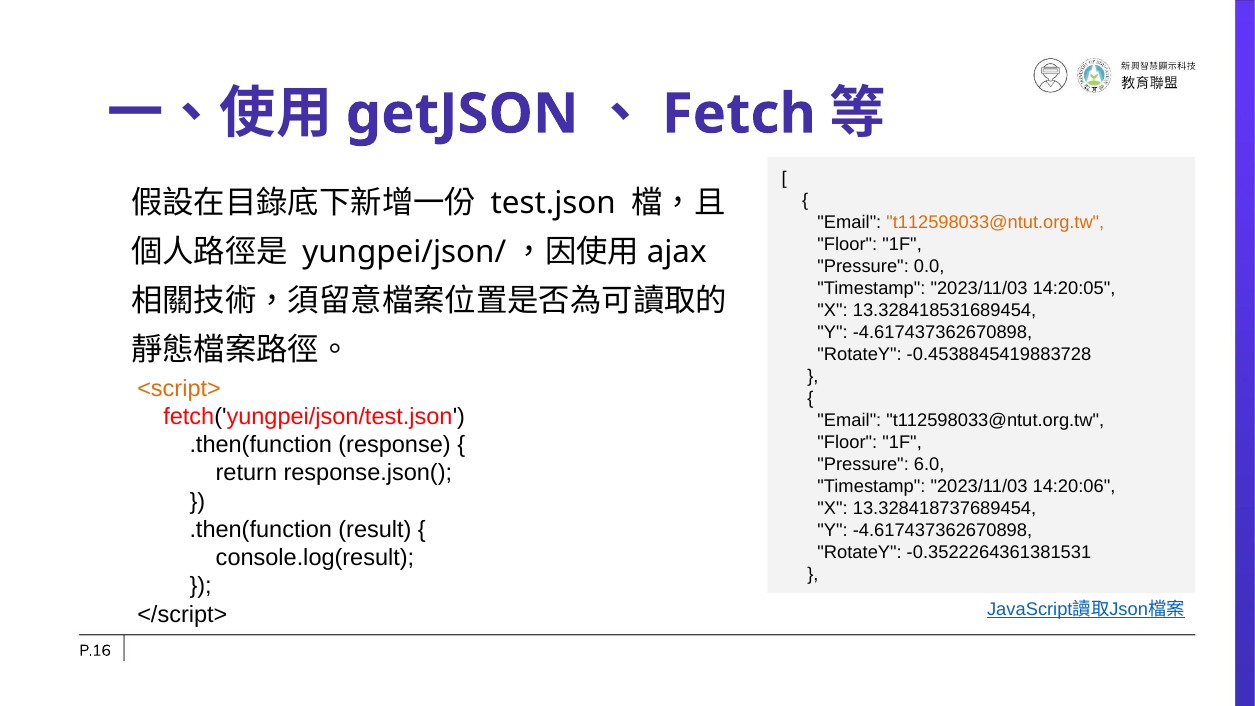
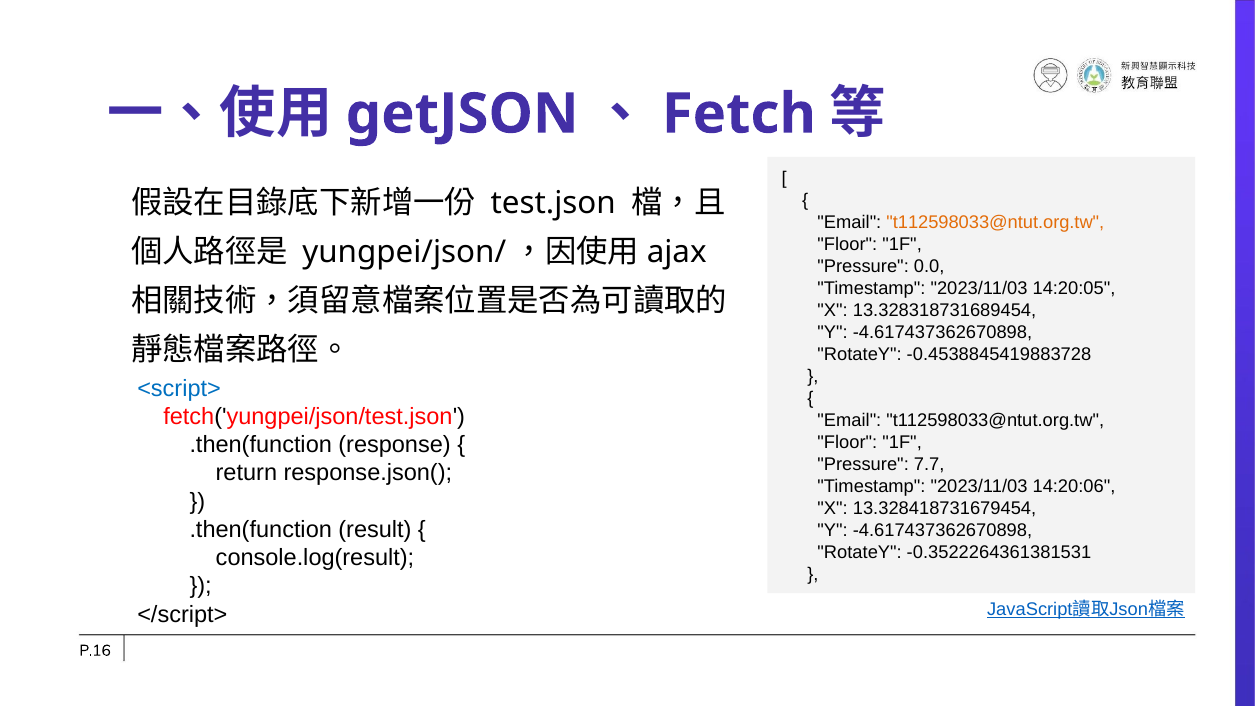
13.328418531689454: 13.328418531689454 -> 13.328318731689454 (945, 310)
<script> colour: orange -> blue (179, 388)
6.0: 6.0 -> 7.7 (929, 464)
13.328418737689454: 13.328418737689454 -> 13.328418731679454 (945, 508)
